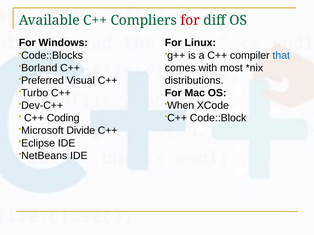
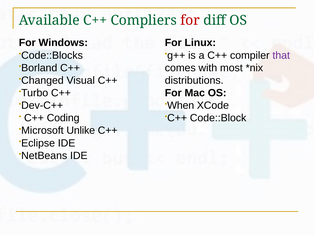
that colour: blue -> purple (281, 55)
Preferred: Preferred -> Changed (42, 81)
Divide: Divide -> Unlike (81, 131)
